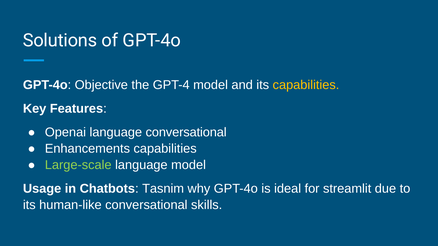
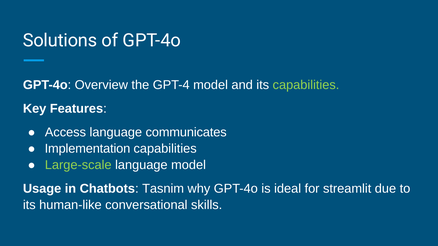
Objective: Objective -> Overview (101, 85)
capabilities colour: yellow -> light green (306, 85)
Openai: Openai -> Access (65, 132)
language conversational: conversational -> communicates (186, 132)
Enhancements: Enhancements -> Implementation (87, 149)
